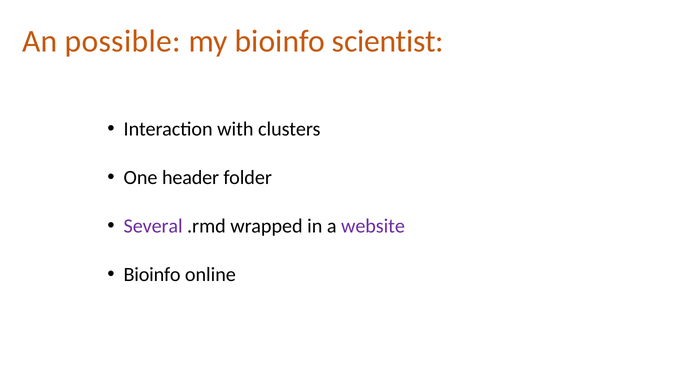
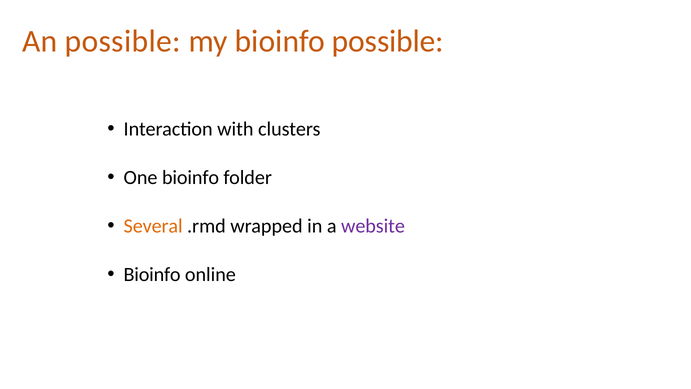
bioinfo scientist: scientist -> possible (388, 41)
One header: header -> bioinfo (191, 178)
Several colour: purple -> orange (153, 226)
